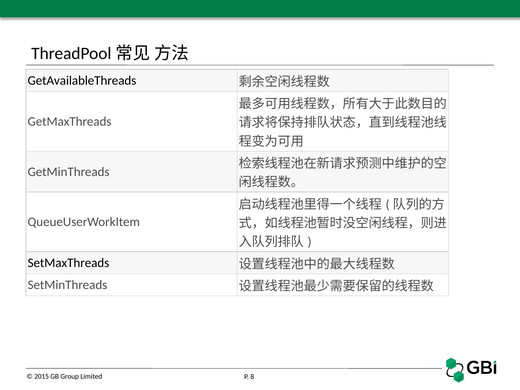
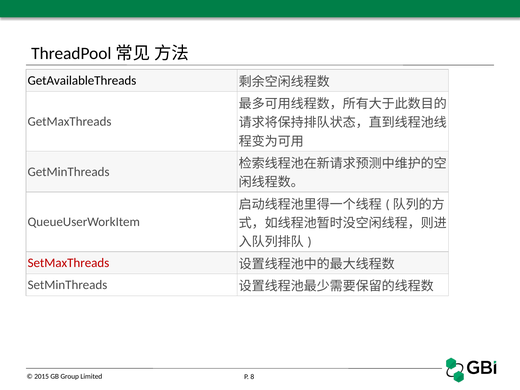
SetMaxThreads colour: black -> red (68, 263)
